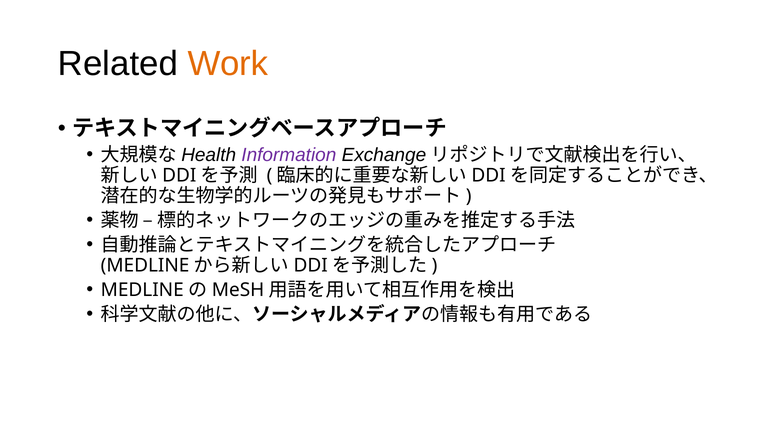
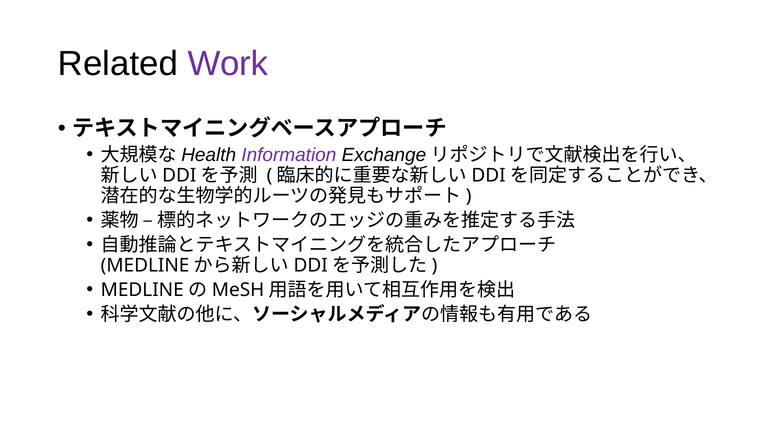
Work colour: orange -> purple (228, 64)
